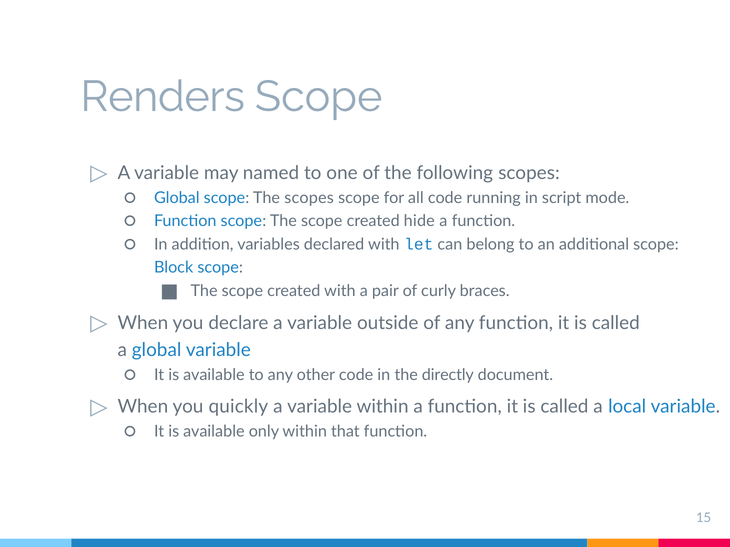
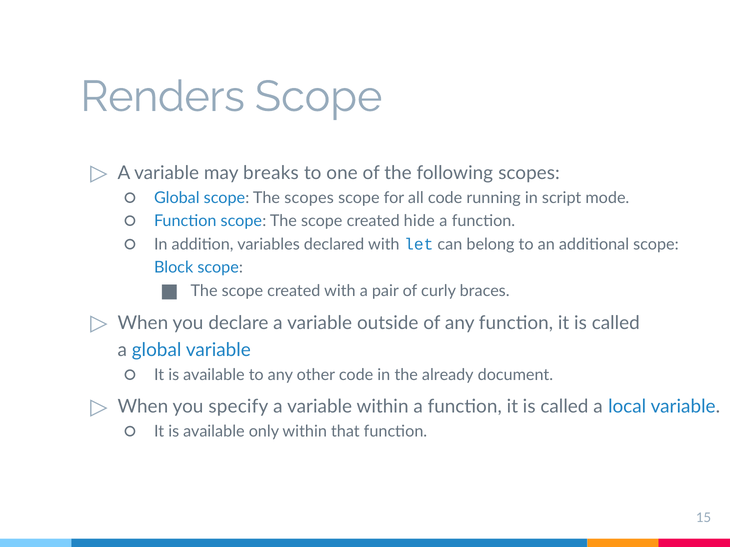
named: named -> breaks (271, 173)
directly: directly -> already (448, 375)
quickly: quickly -> specify (238, 407)
